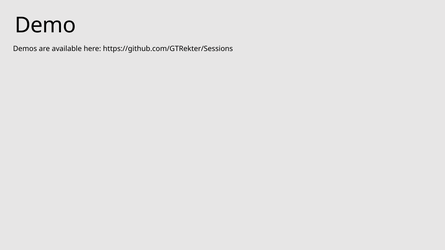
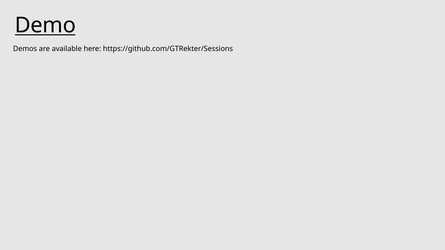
Demo underline: none -> present (45, 25)
